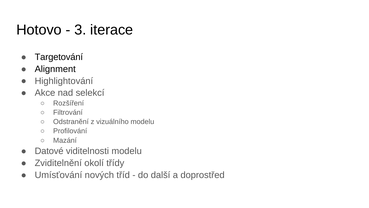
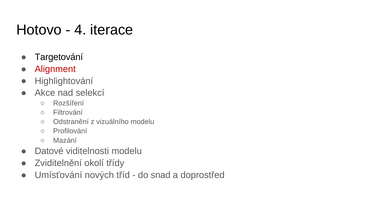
3: 3 -> 4 (80, 30)
Alignment colour: black -> red (55, 69)
další: další -> snad (161, 175)
